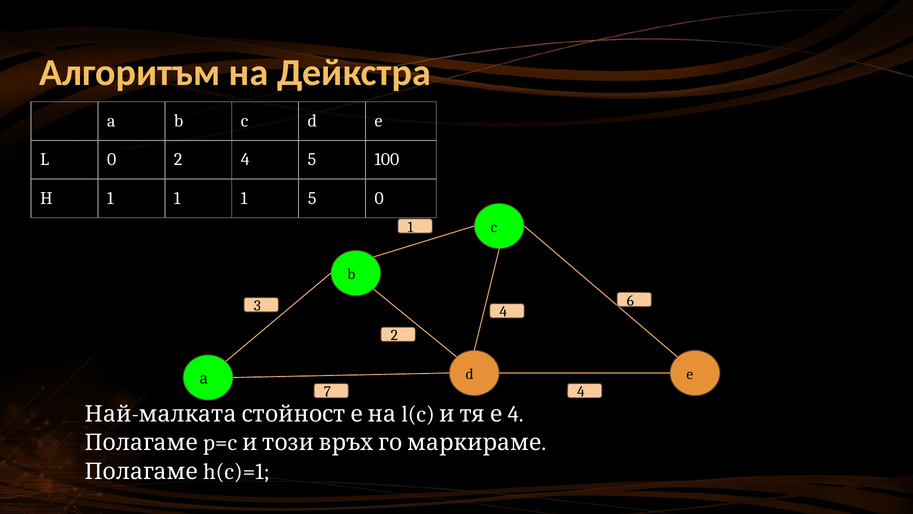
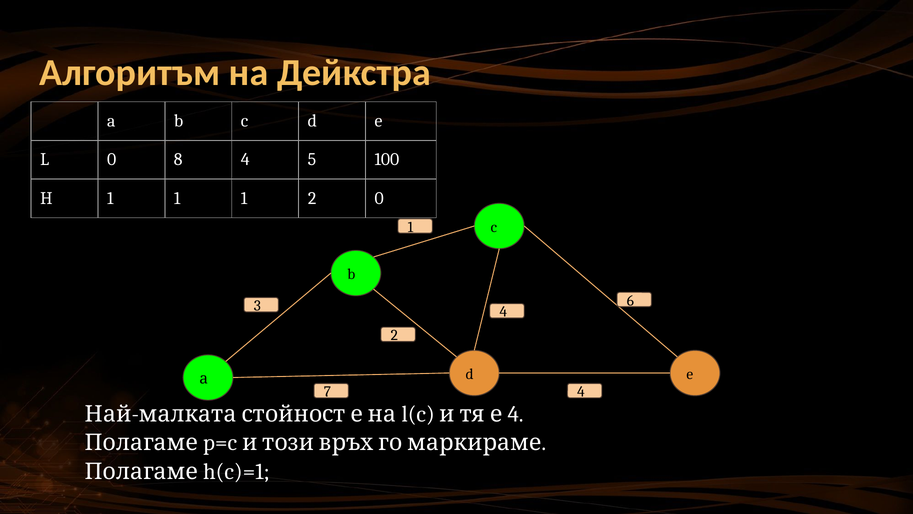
0 2: 2 -> 8 (178, 159)
1 5: 5 -> 2 (312, 198)
